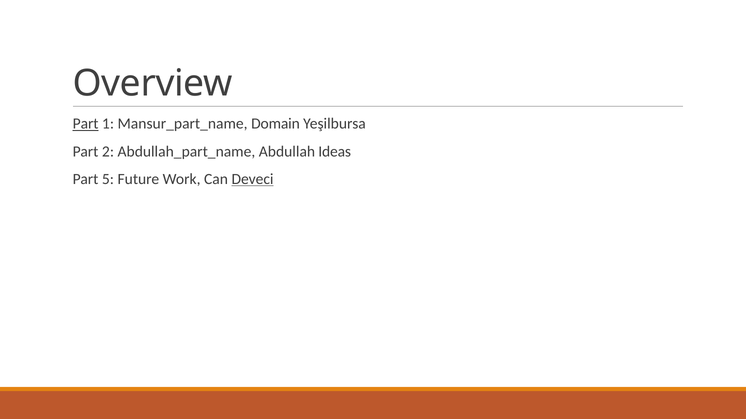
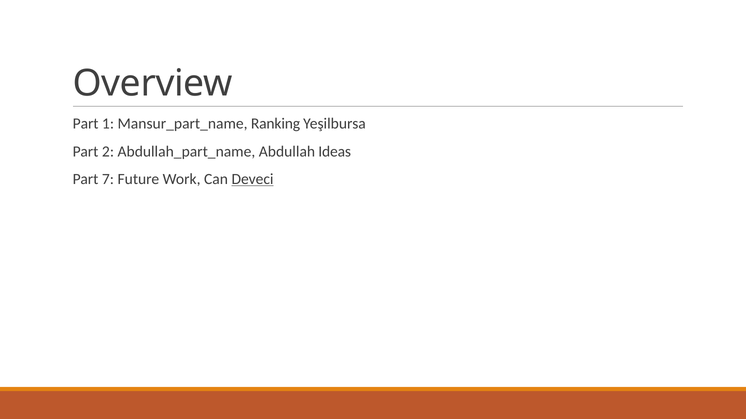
Part underline: present -> none (86, 124)
Domain: Domain -> Ranking (276, 124)
5: 5 -> 7 (108, 179)
